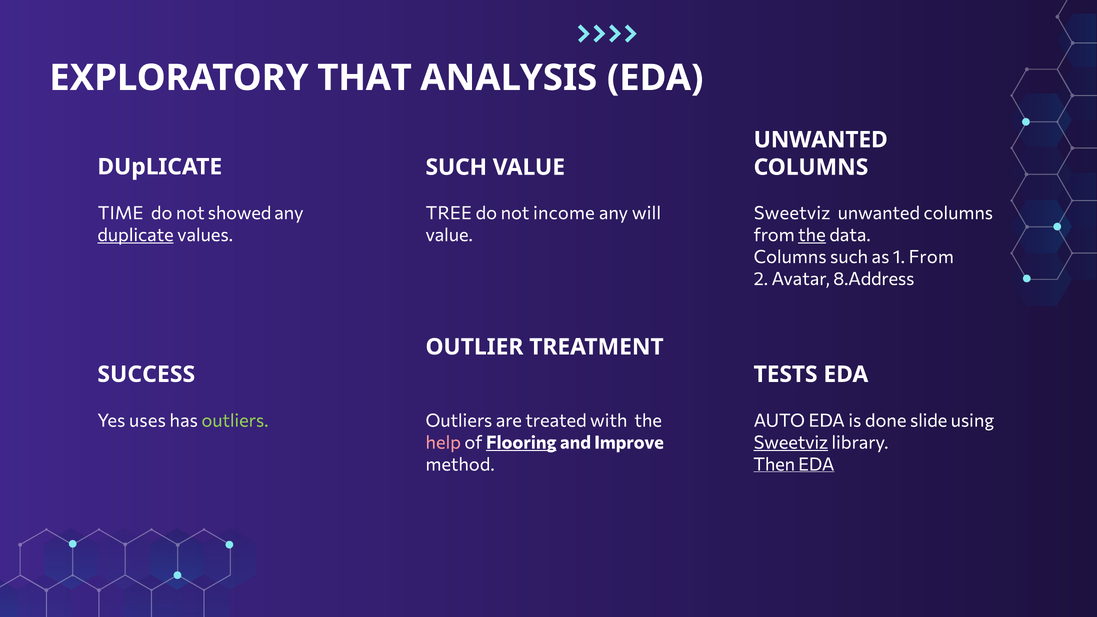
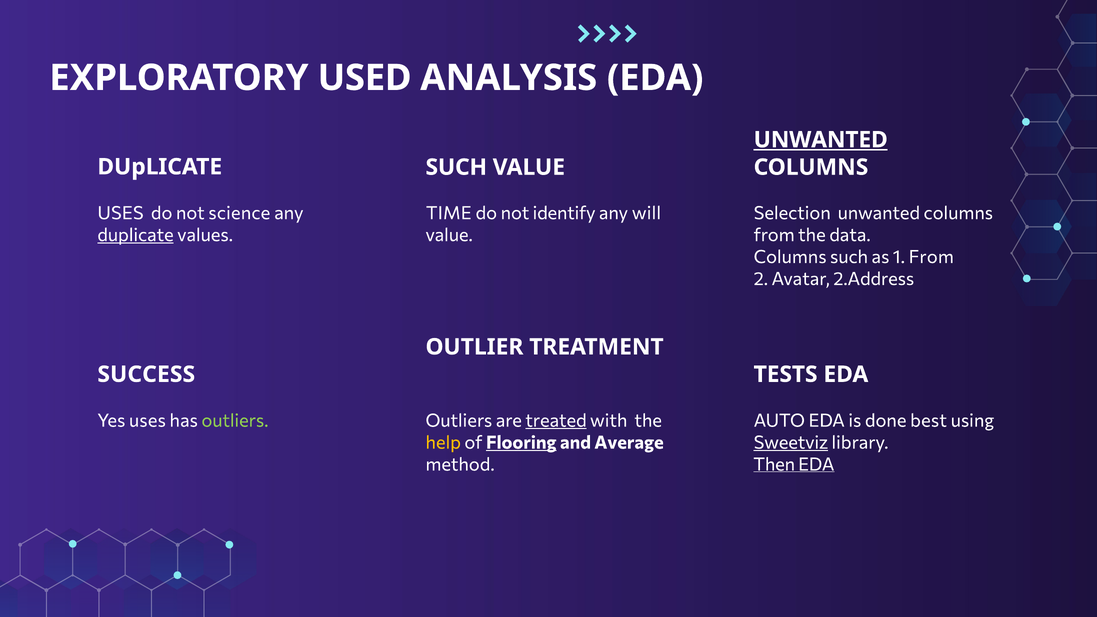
THAT: THAT -> USED (365, 78)
UNWANTED underline: none -> present (821, 140)
TIME: TIME -> USES (121, 213)
showed: showed -> science (239, 213)
TREE: TREE -> TIME (449, 213)
income: income -> identify (564, 213)
Sweetviz: Sweetviz -> Selection (792, 213)
the underline: present -> none (812, 235)
8.Address: 8.Address -> 2.Address (874, 279)
treated underline: none -> present (556, 421)
slide: slide -> best (928, 421)
help colour: pink -> yellow (443, 443)
Improve: Improve -> Average (629, 443)
